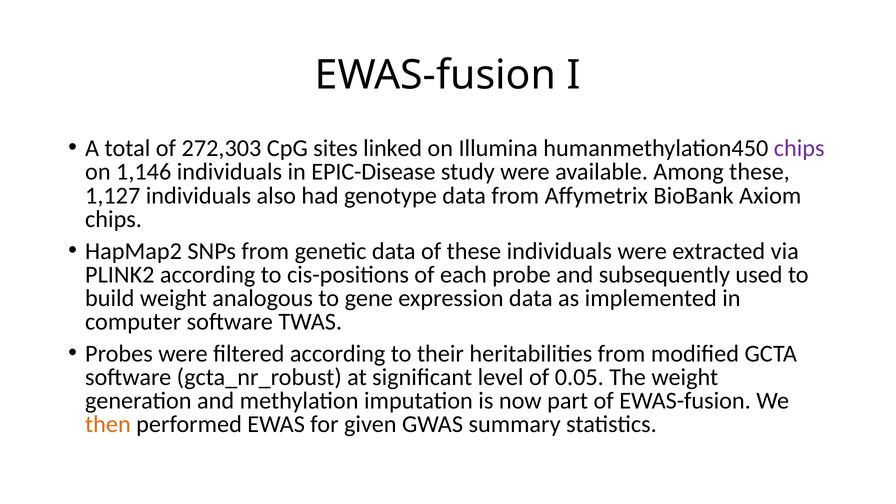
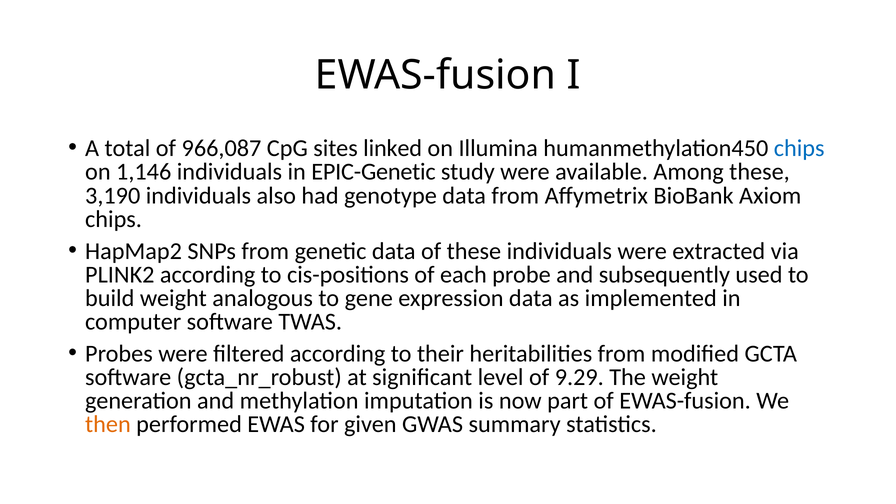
272,303: 272,303 -> 966,087 (221, 148)
chips colour: purple -> blue (799, 148)
EPIC-Disease: EPIC-Disease -> EPIC-Genetic (374, 172)
1,127: 1,127 -> 3,190 (113, 196)
0.05: 0.05 -> 9.29 (579, 377)
